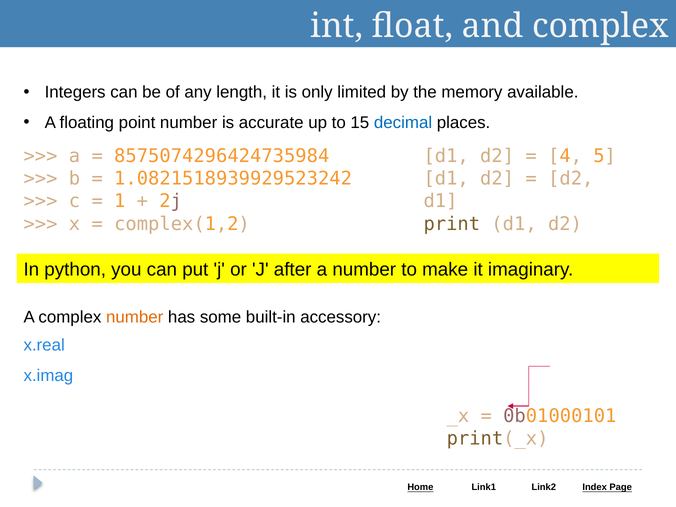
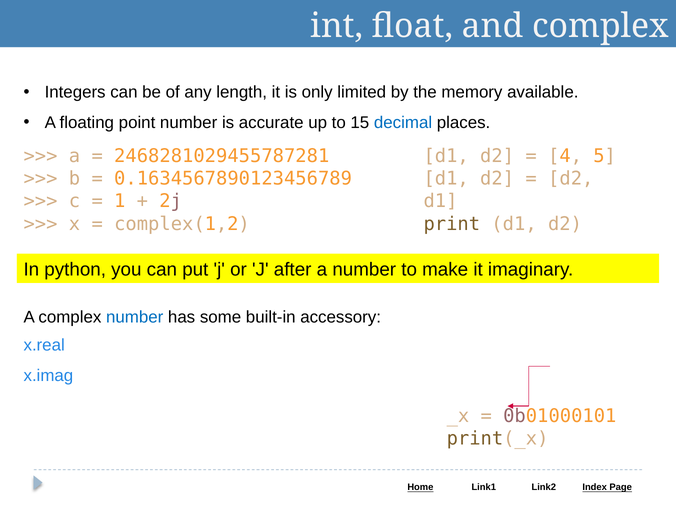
8575074296424735984: 8575074296424735984 -> 2468281029455787281 (222, 156)
1.0821518939929523242: 1.0821518939929523242 -> 0.1634567890123456789 (233, 179)
number colour: orange -> blue (135, 317)
